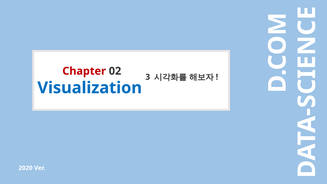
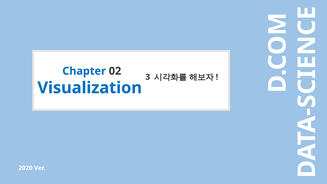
Chapter colour: red -> blue (84, 71)
